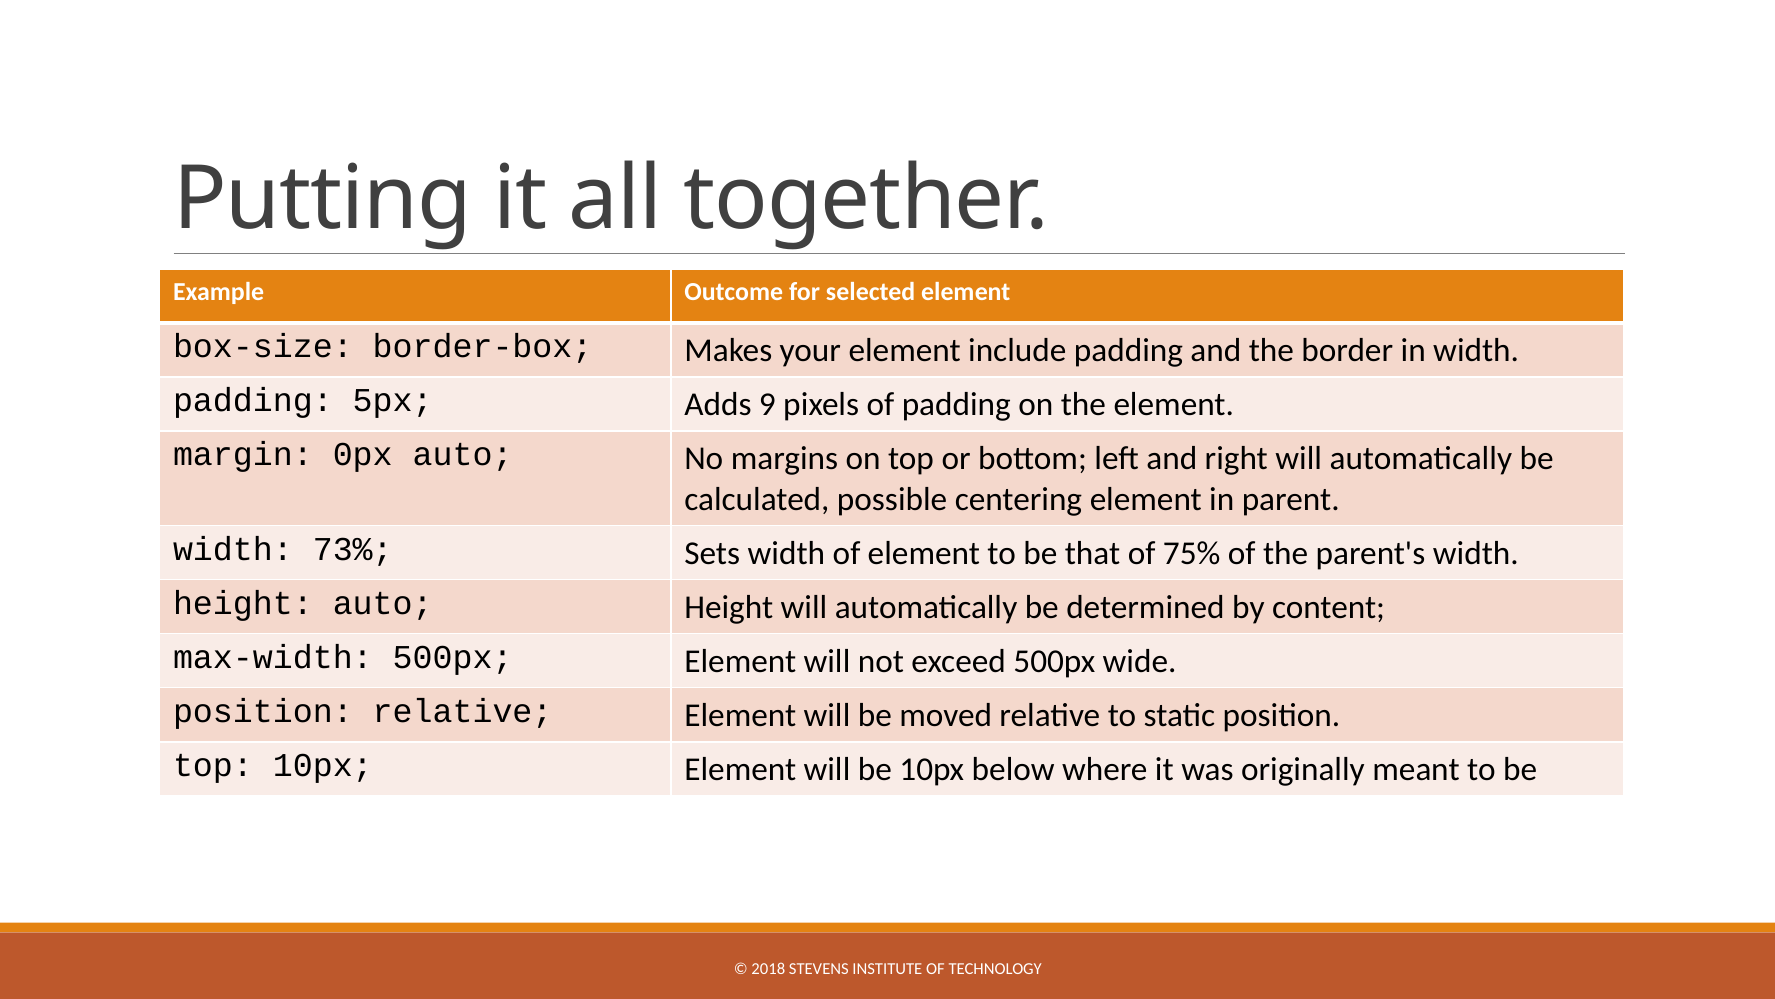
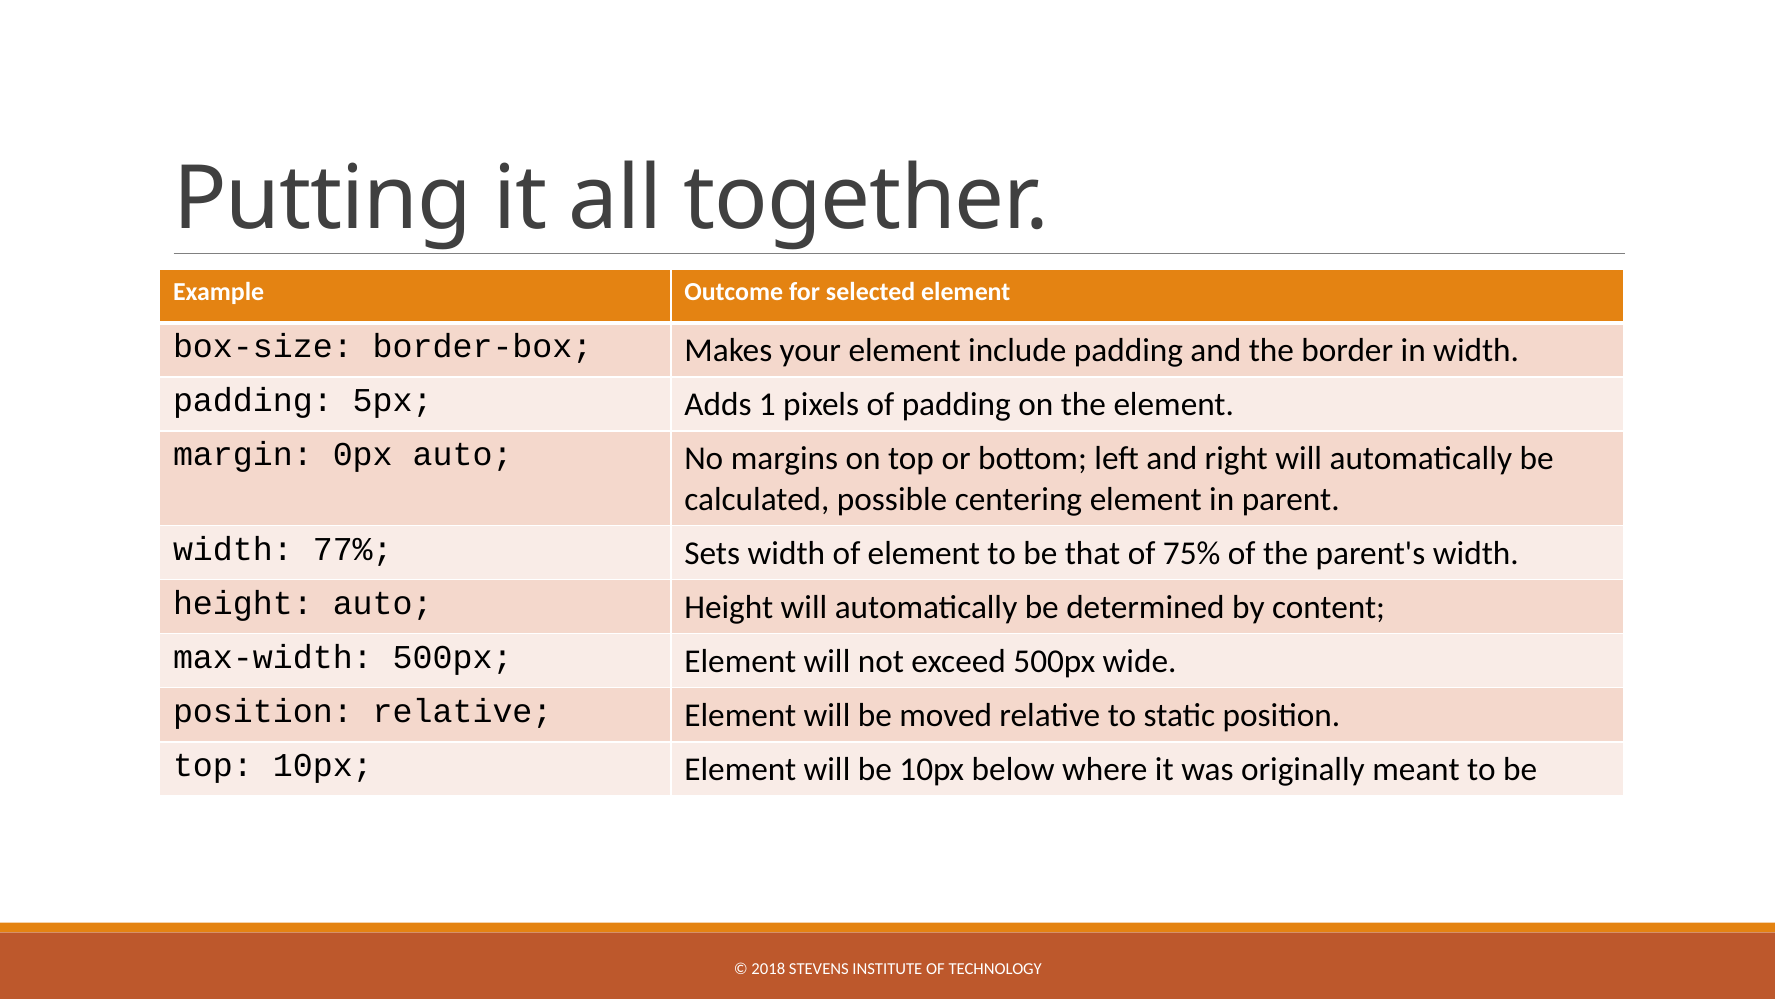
9: 9 -> 1 (767, 404)
73%: 73% -> 77% (353, 549)
